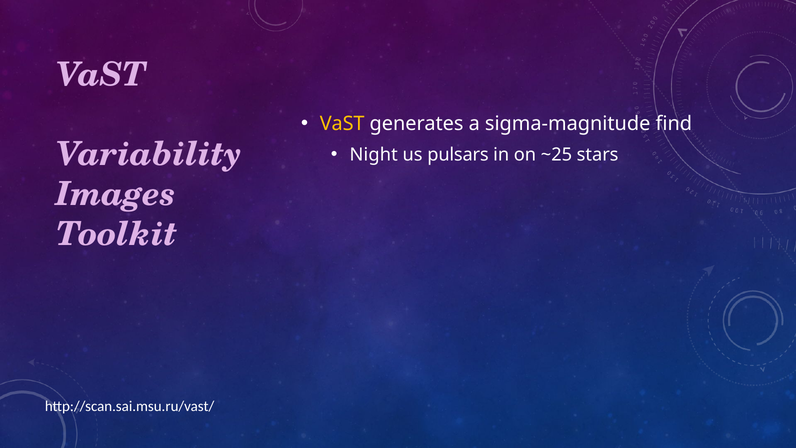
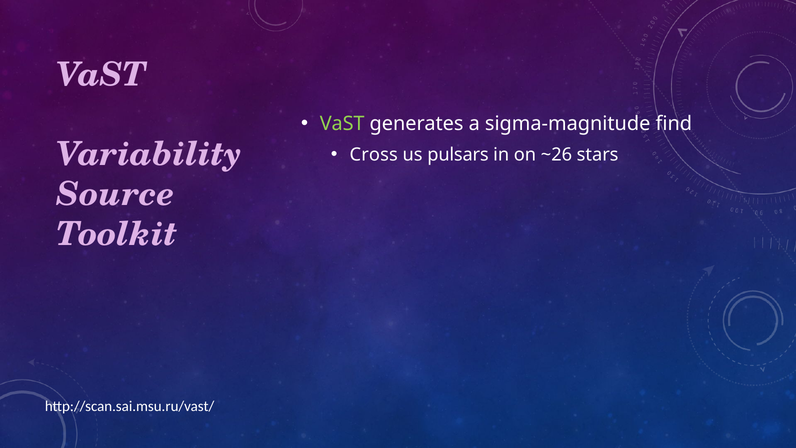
VaST colour: yellow -> light green (342, 124)
Night: Night -> Cross (374, 155)
~25: ~25 -> ~26 (556, 155)
Images: Images -> Source (115, 194)
